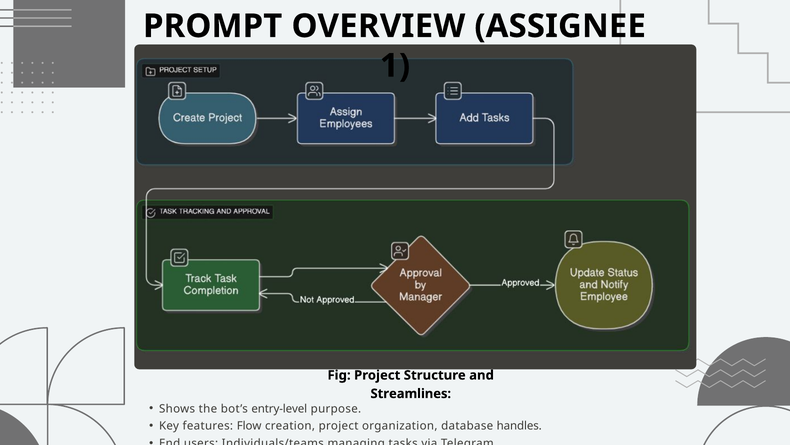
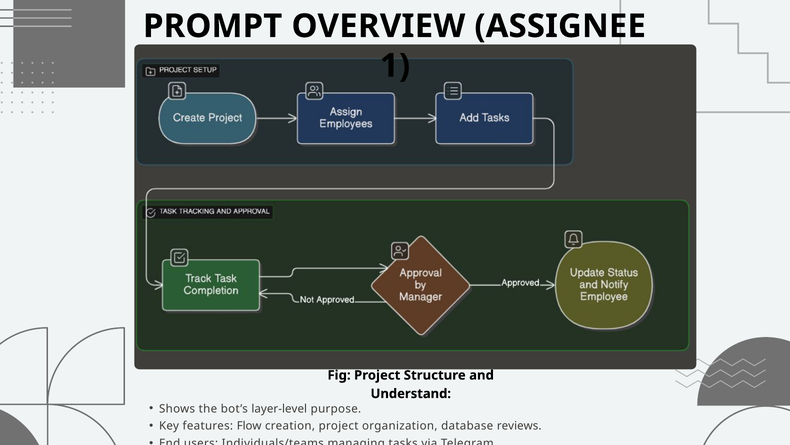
Streamlines: Streamlines -> Understand (411, 393)
entry-level: entry-level -> layer-level (279, 408)
handles: handles -> reviews (519, 425)
